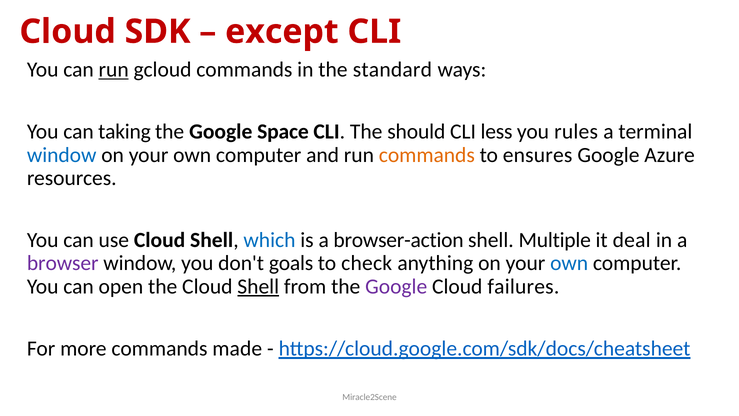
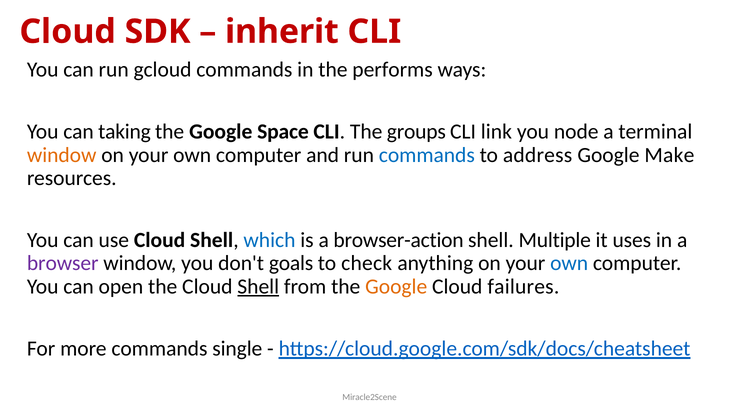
except: except -> inherit (282, 32)
run underline: present -> none (114, 70)
standard: standard -> performs (393, 70)
should: should -> groups (416, 132)
less: less -> link (496, 132)
rules: rules -> node (576, 132)
window colour: blue -> orange (62, 155)
commands colour: orange -> blue (427, 155)
ensures: ensures -> address (538, 155)
Azure: Azure -> Make (669, 155)
deal: deal -> uses (632, 240)
Google colour: purple -> orange (396, 286)
made: made -> single (237, 349)
